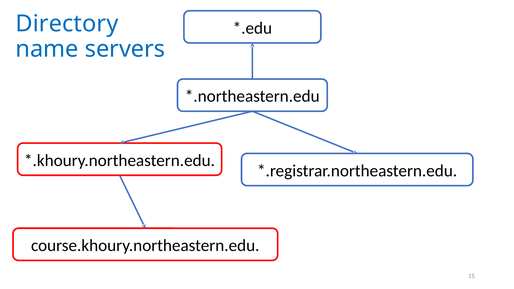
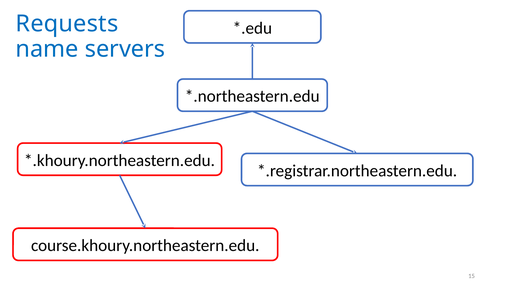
Directory: Directory -> Requests (67, 24)
